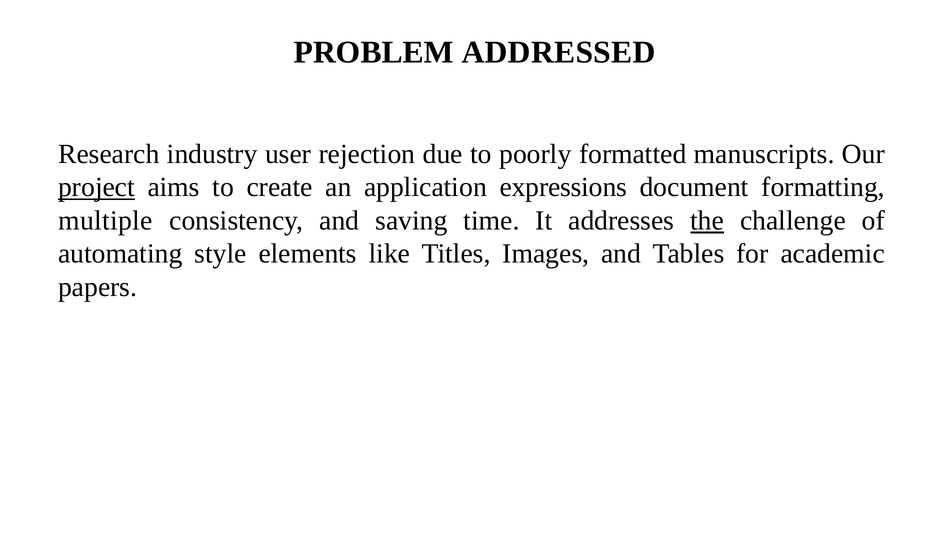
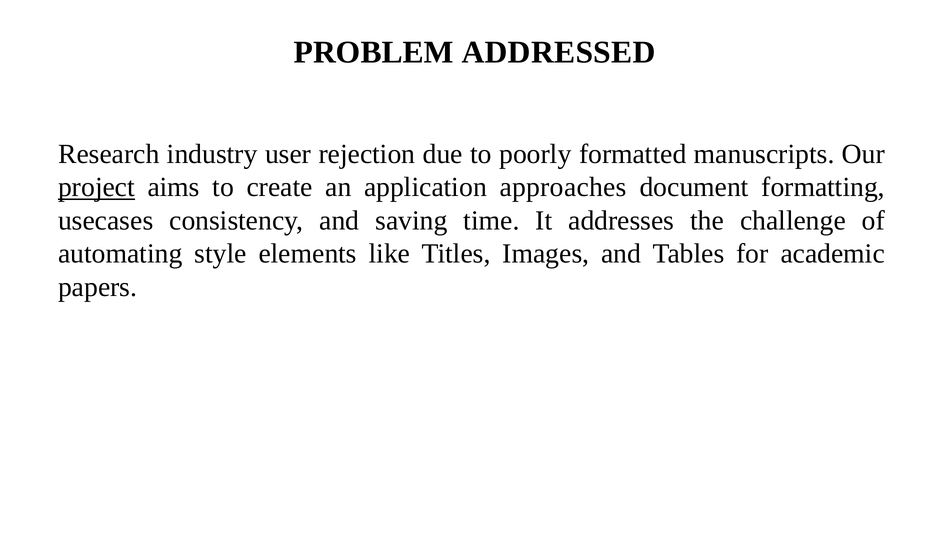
expressions: expressions -> approaches (563, 187)
multiple: multiple -> usecases (106, 221)
the underline: present -> none (707, 221)
